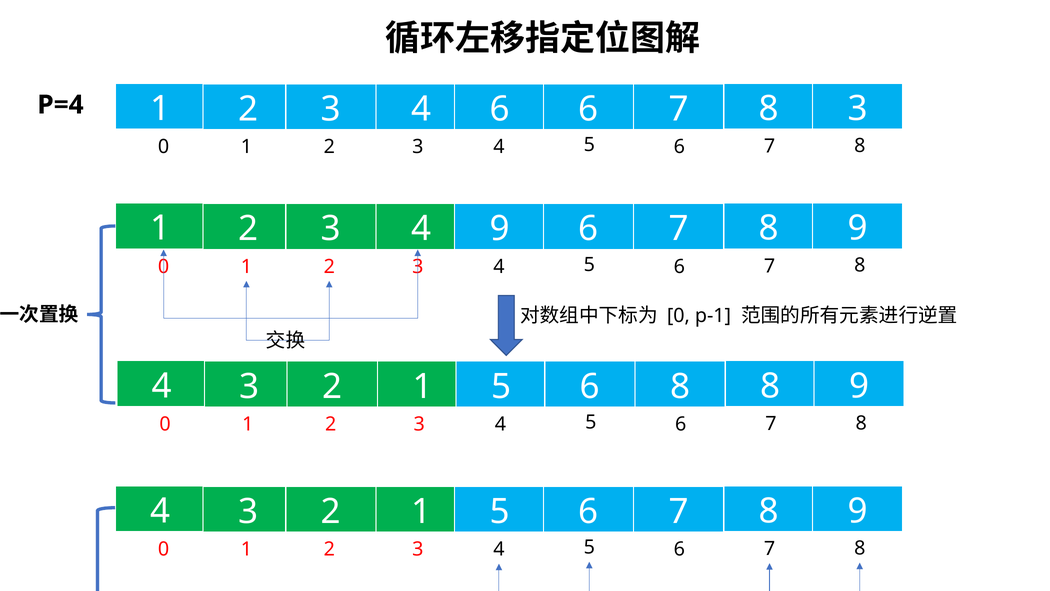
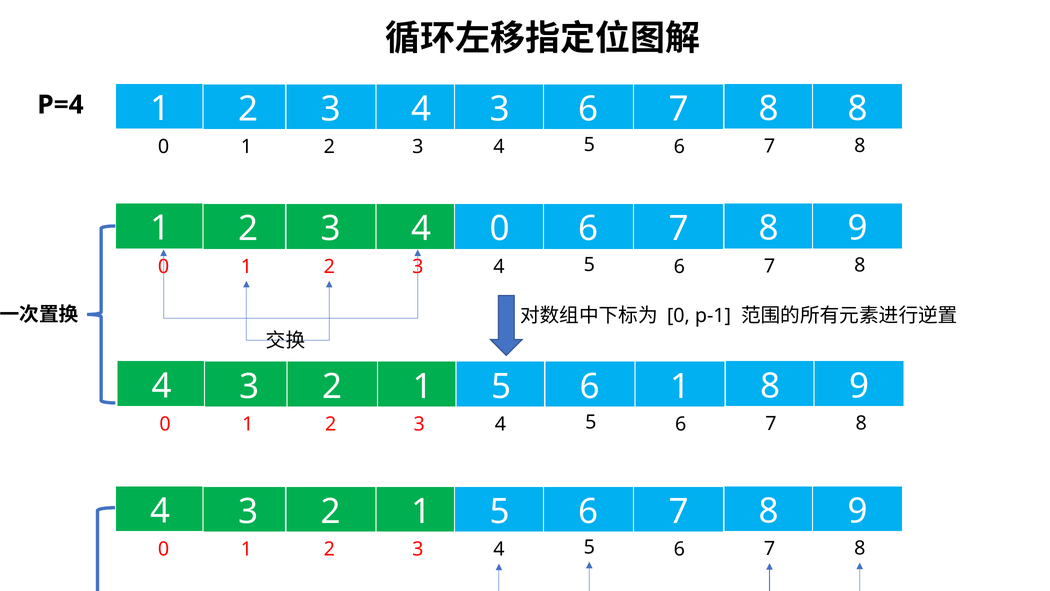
3 4 6: 6 -> 3 (500, 109)
8 3: 3 -> 8 (858, 109)
4 9: 9 -> 0 (500, 229)
1 5 6 8: 8 -> 1 (680, 386)
